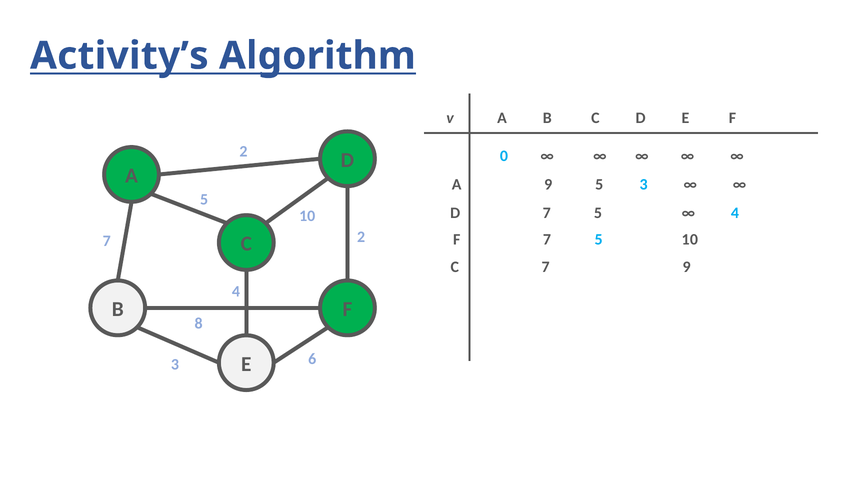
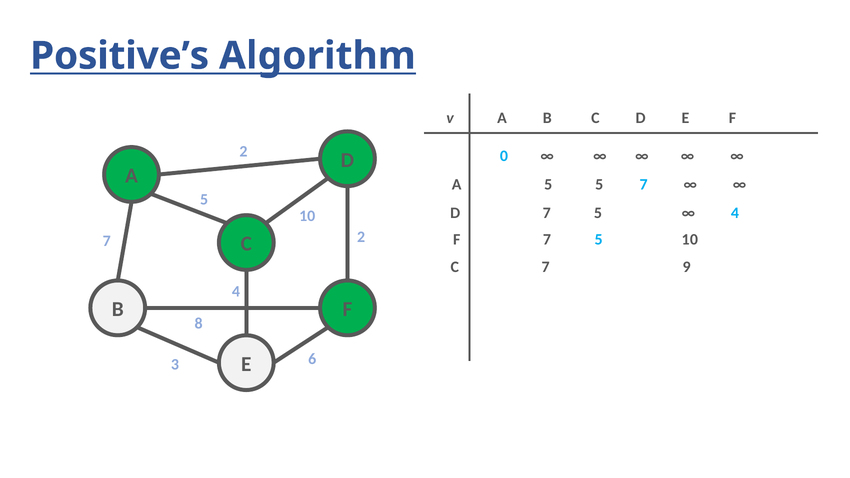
Activity’s: Activity’s -> Positive’s (120, 56)
A 9: 9 -> 5 (548, 185)
5 3: 3 -> 7 (644, 185)
